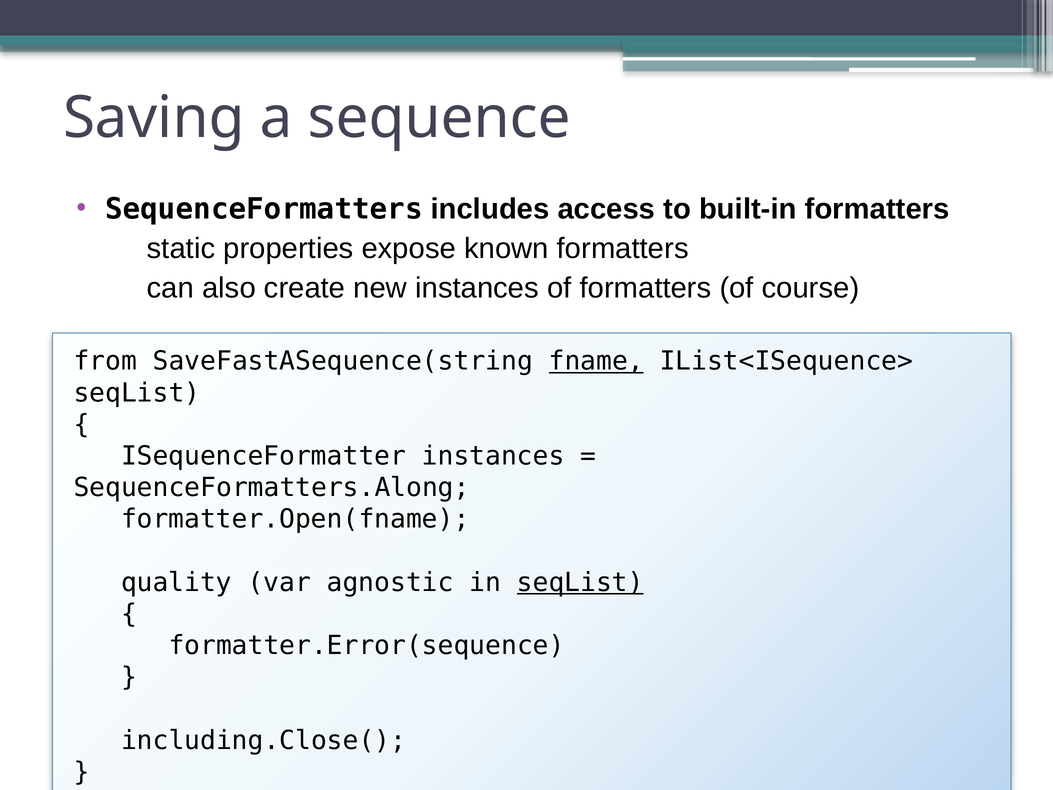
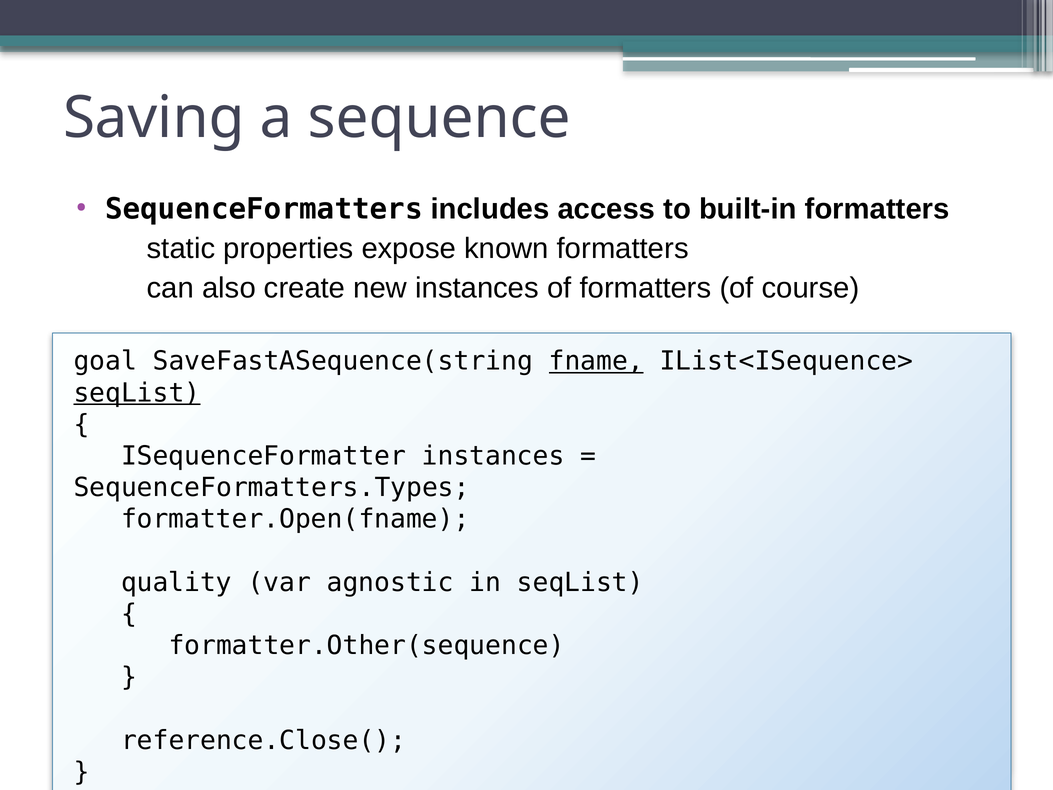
from: from -> goal (105, 361)
seqList underline: none -> present (137, 393)
SequenceFormatters.Along: SequenceFormatters.Along -> SequenceFormatters.Types (272, 487)
seqList underline: present -> none (580, 582)
formatter.Error(sequence: formatter.Error(sequence -> formatter.Other(sequence (367, 645)
including.Close(: including.Close( -> reference.Close( (264, 740)
